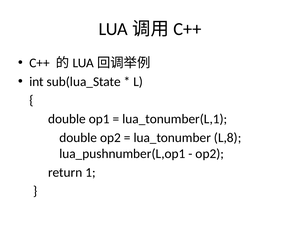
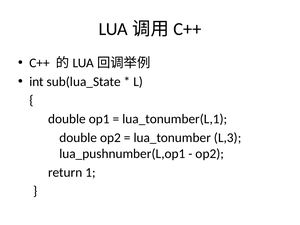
L,8: L,8 -> L,3 (228, 138)
